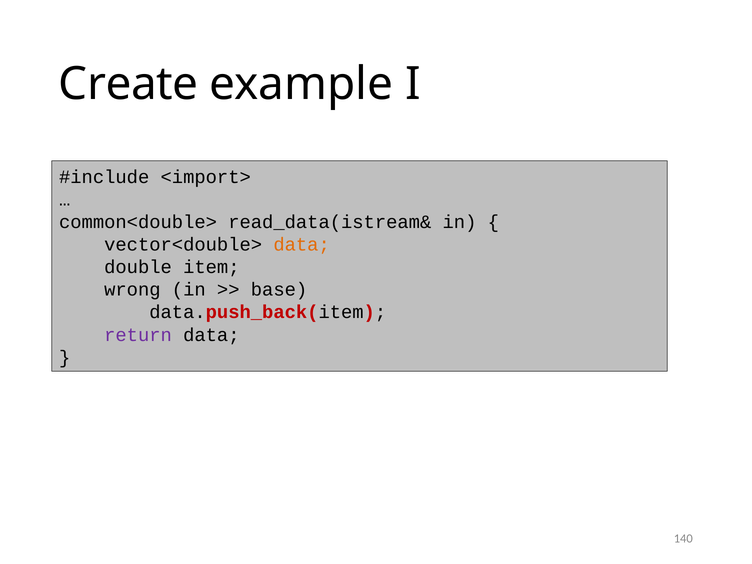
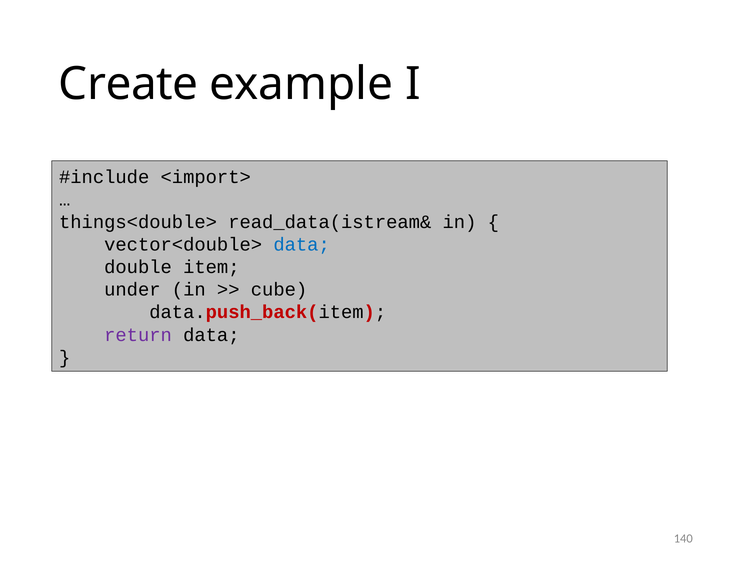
common<double>: common<double> -> things<double> (138, 222)
data colour: orange -> blue (302, 245)
wrong: wrong -> under (132, 290)
base: base -> cube (279, 290)
